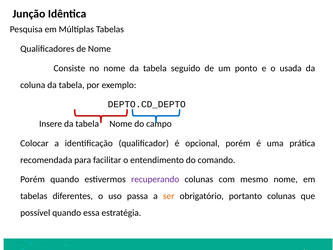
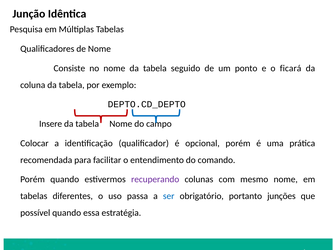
usada: usada -> ficará (291, 68)
ser colour: orange -> blue (169, 196)
portanto colunas: colunas -> junções (281, 196)
